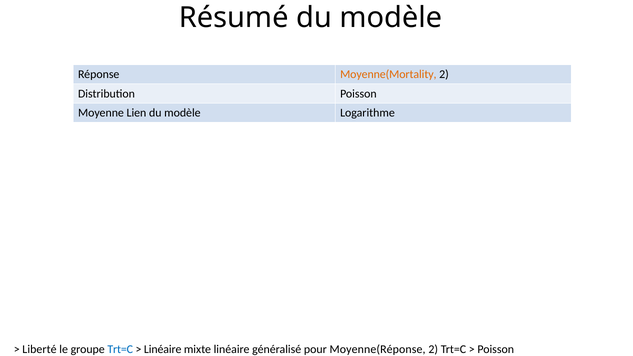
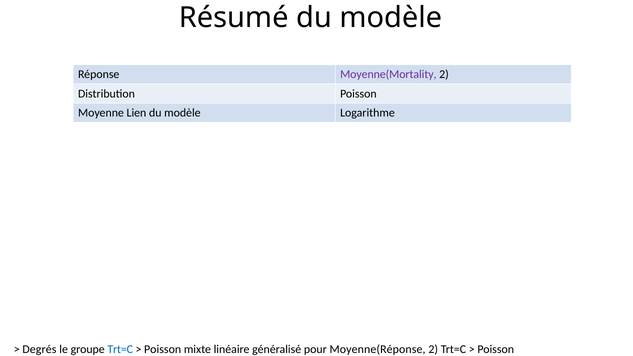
Moyenne(Mortality colour: orange -> purple (388, 74)
Liberté: Liberté -> Degrés (39, 349)
Linéaire: Linéaire -> Poisson (163, 349)
